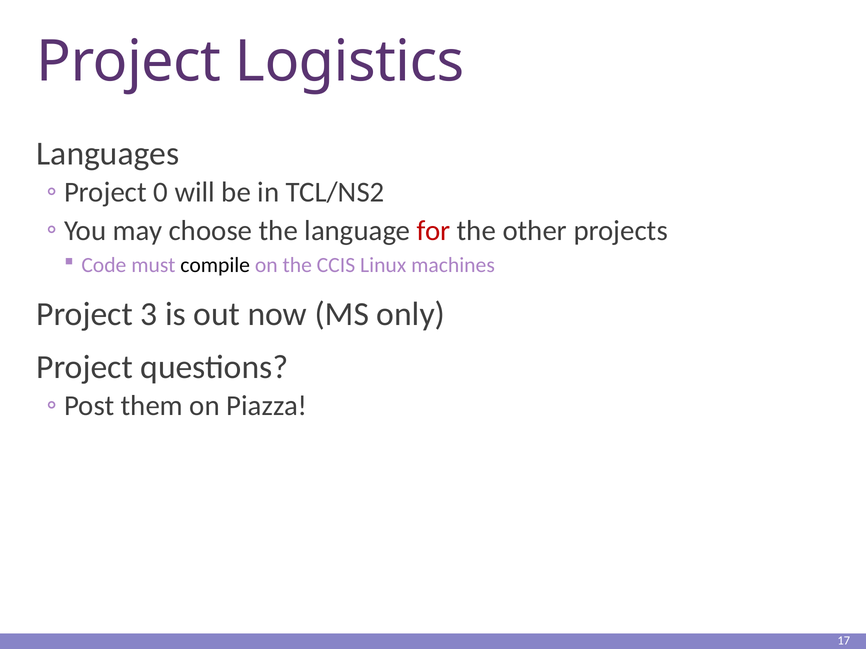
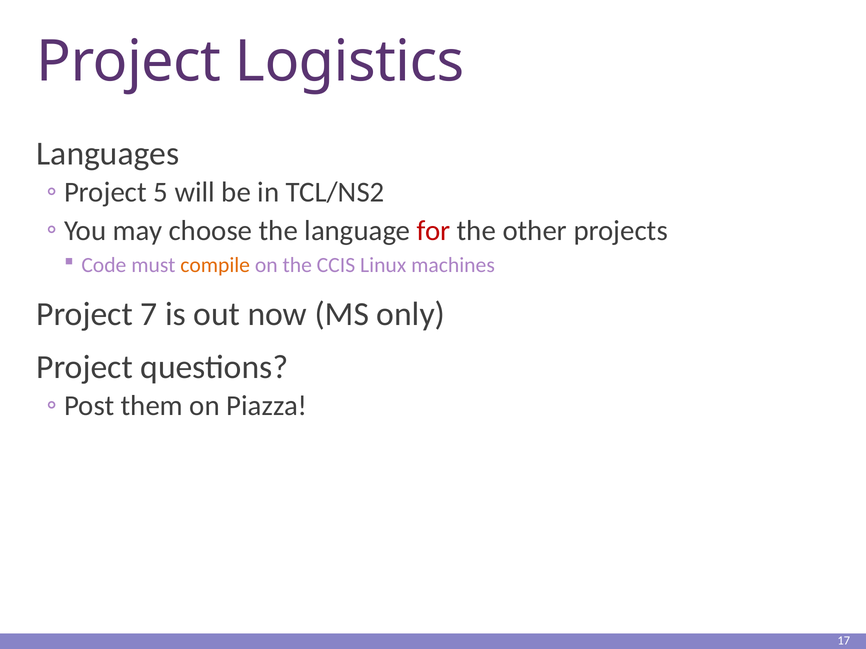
0: 0 -> 5 (161, 192)
compile colour: black -> orange (215, 265)
3: 3 -> 7 (149, 314)
